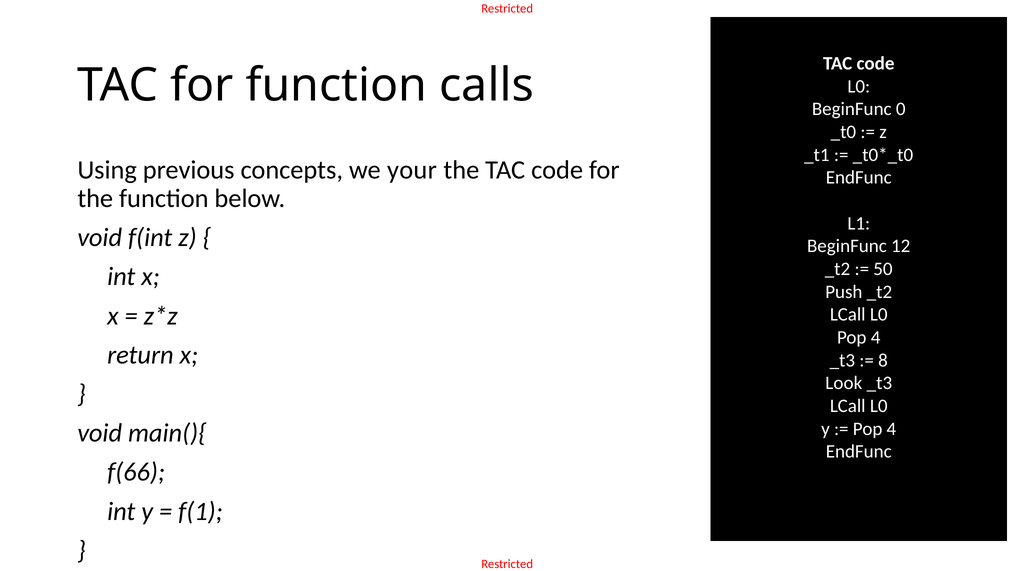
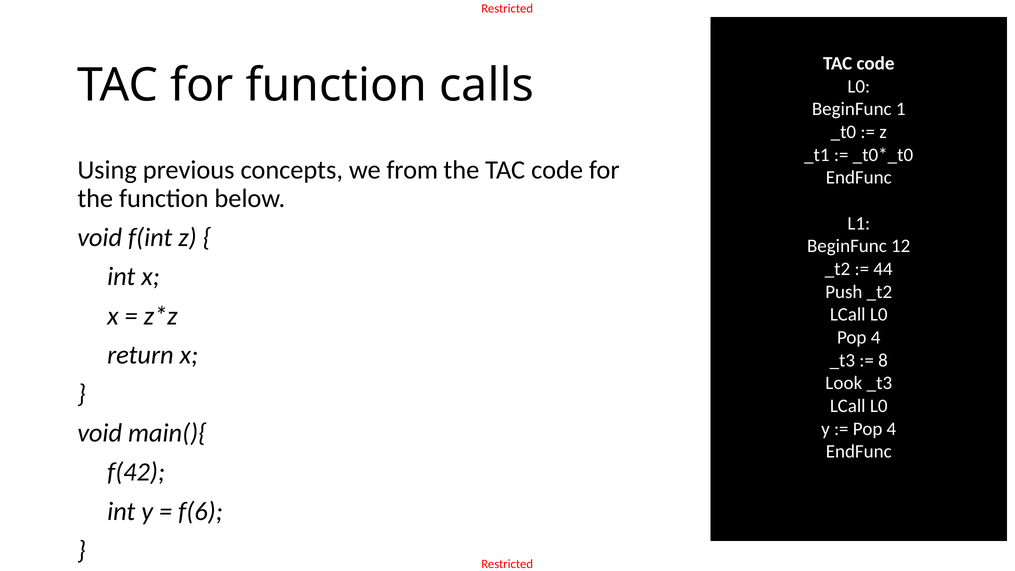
0: 0 -> 1 (901, 109)
your: your -> from (412, 170)
50: 50 -> 44 (883, 269)
f(66: f(66 -> f(42 (136, 472)
f(1: f(1 -> f(6 (200, 511)
